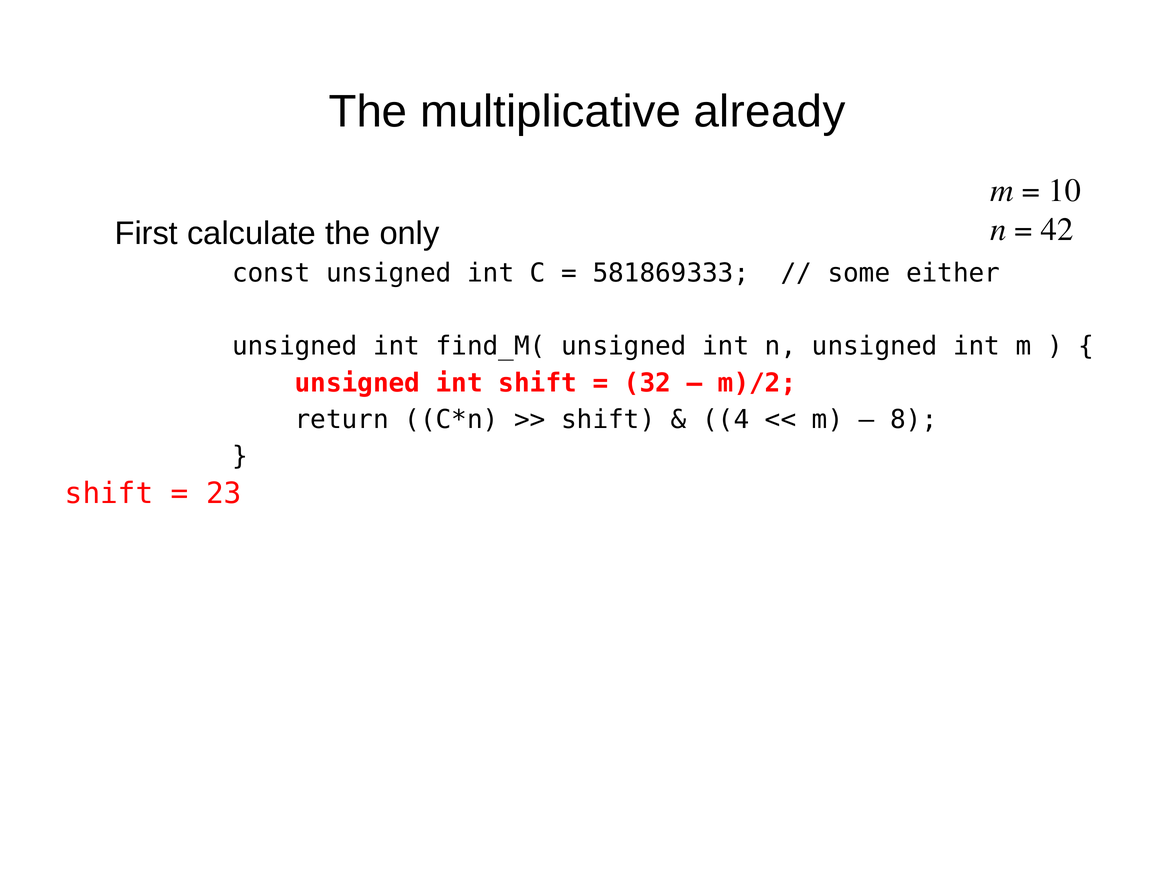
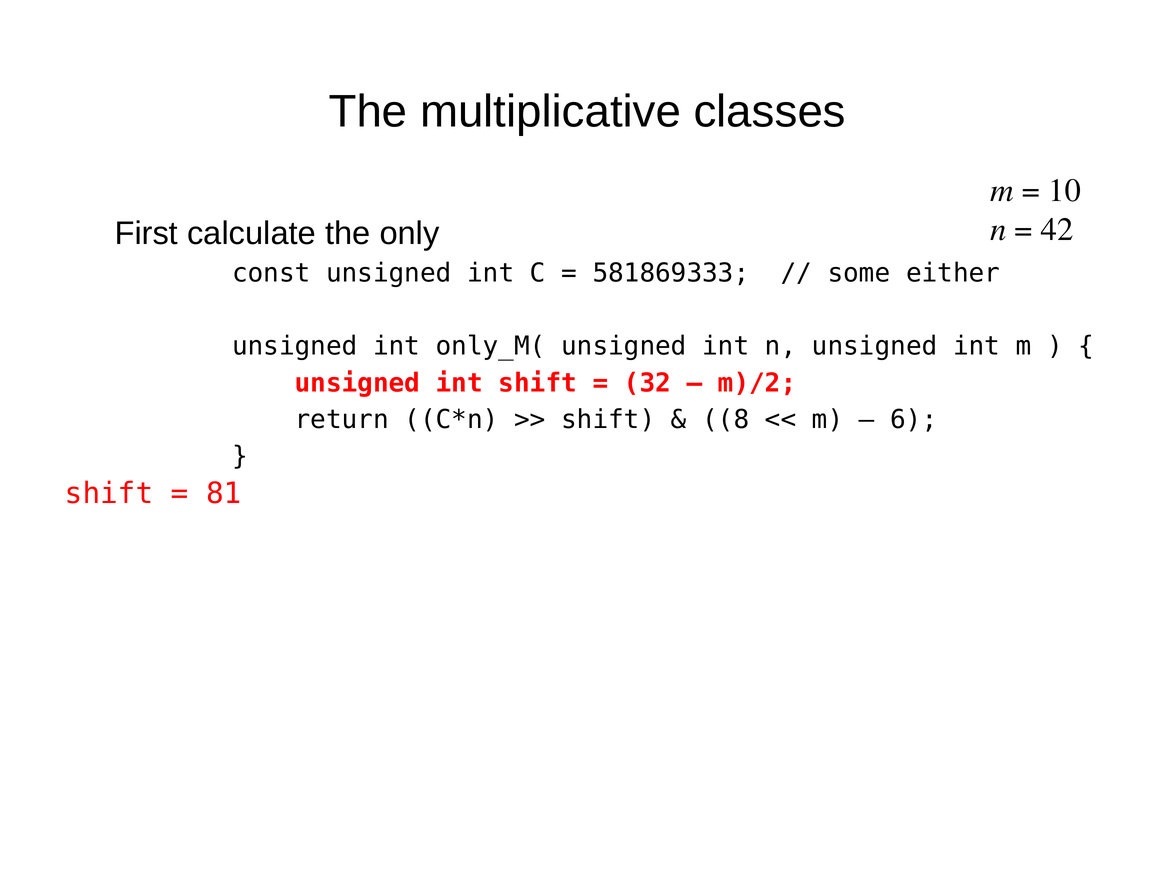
already: already -> classes (770, 112)
find_M(: find_M( -> only_M( (491, 346)
4: 4 -> 8 (726, 420)
8: 8 -> 6 (914, 420)
23: 23 -> 81 (224, 494)
